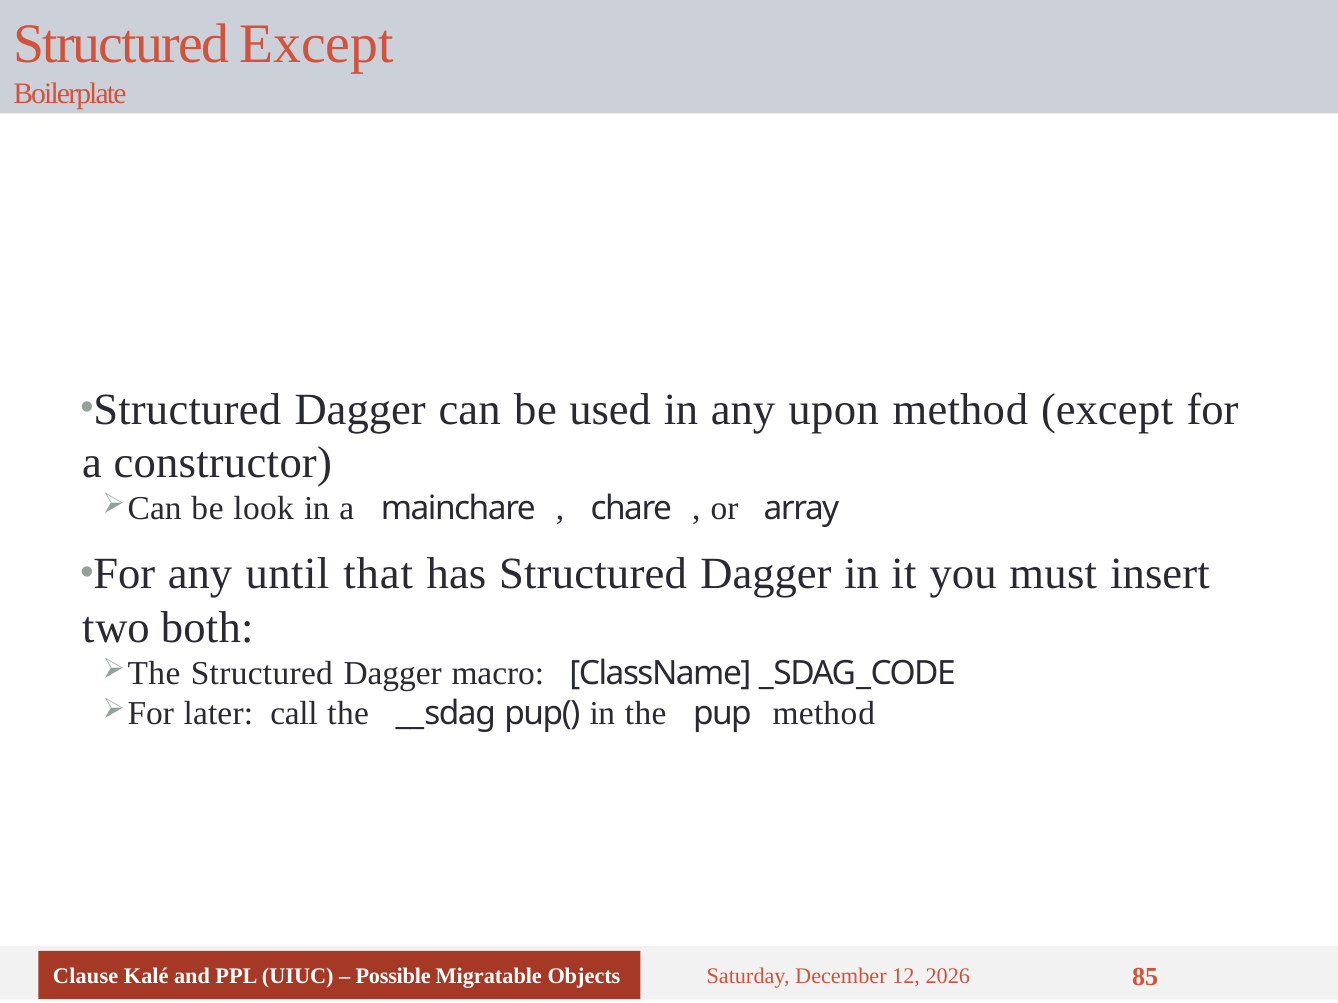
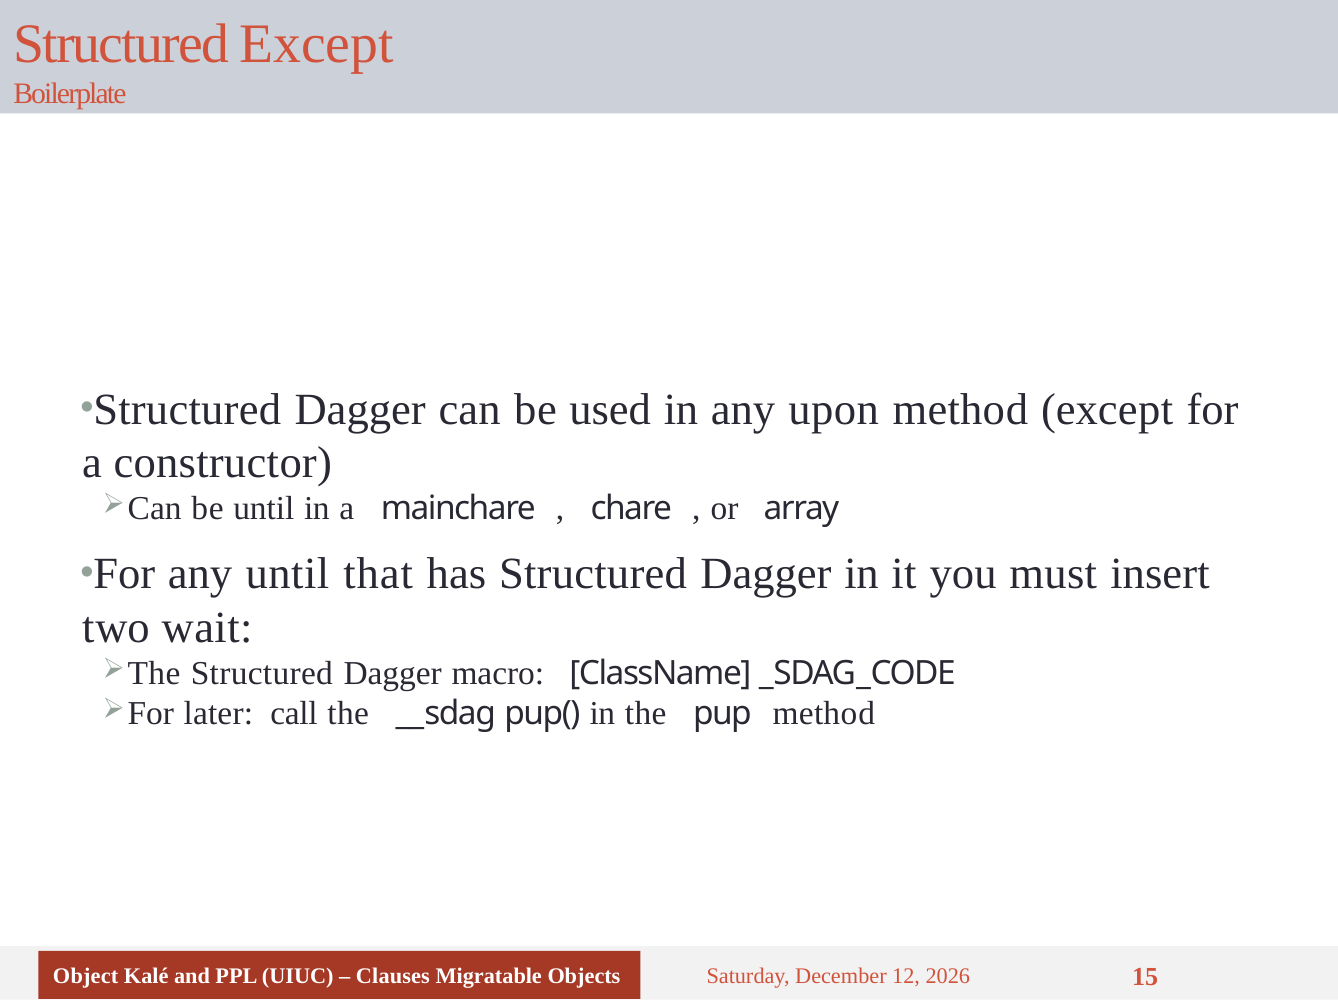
be look: look -> until (264, 509)
both: both -> wait (207, 628)
Clause: Clause -> Object (86, 977)
Possible: Possible -> Clauses (393, 977)
85: 85 -> 15 (1145, 978)
